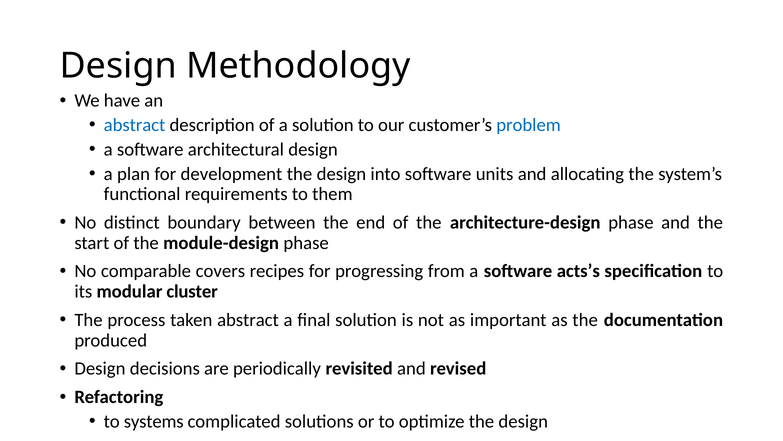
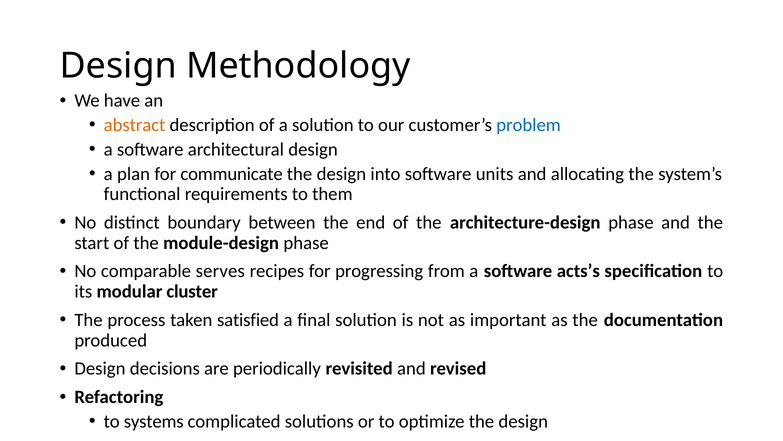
abstract colour: blue -> orange (135, 125)
development: development -> communicate (232, 174)
covers: covers -> serves (220, 271)
taken abstract: abstract -> satisfied (248, 320)
